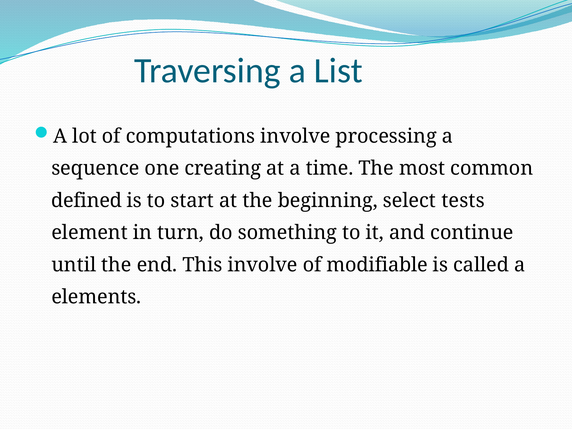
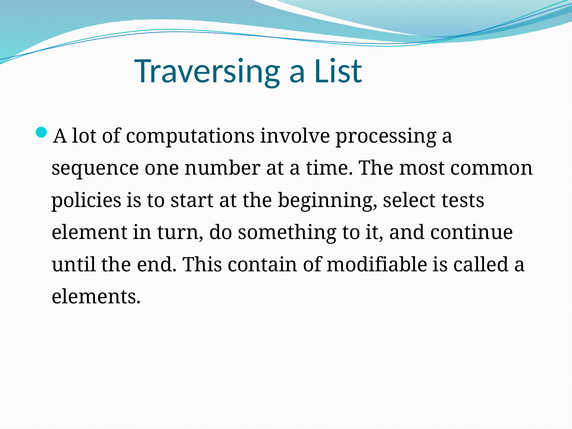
creating: creating -> number (223, 168)
defined: defined -> policies (86, 200)
This involve: involve -> contain (263, 265)
